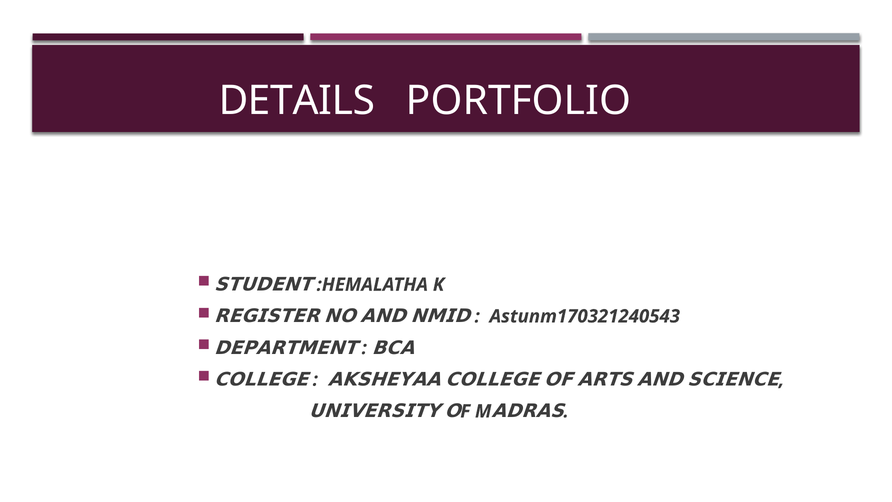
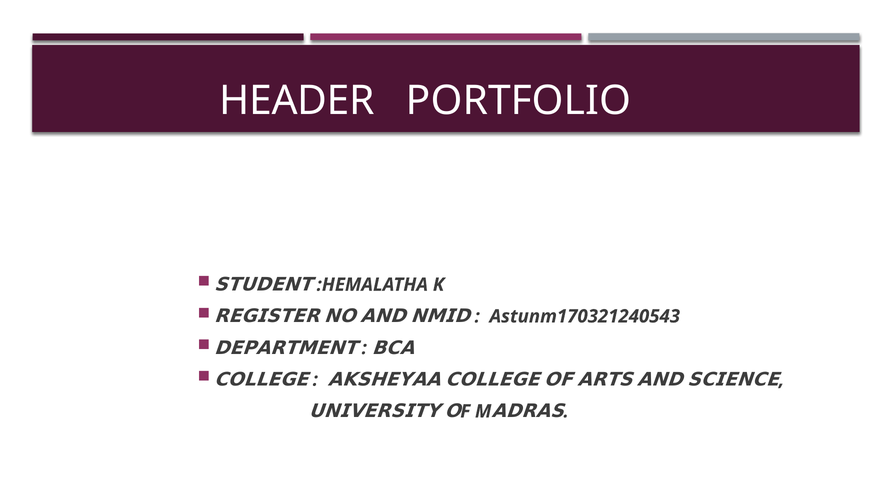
DETAILS: DETAILS -> HEADER (297, 100)
